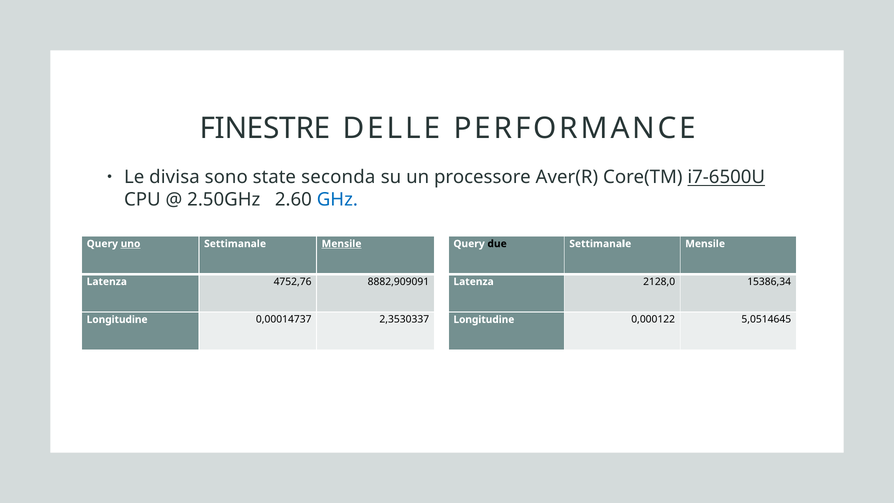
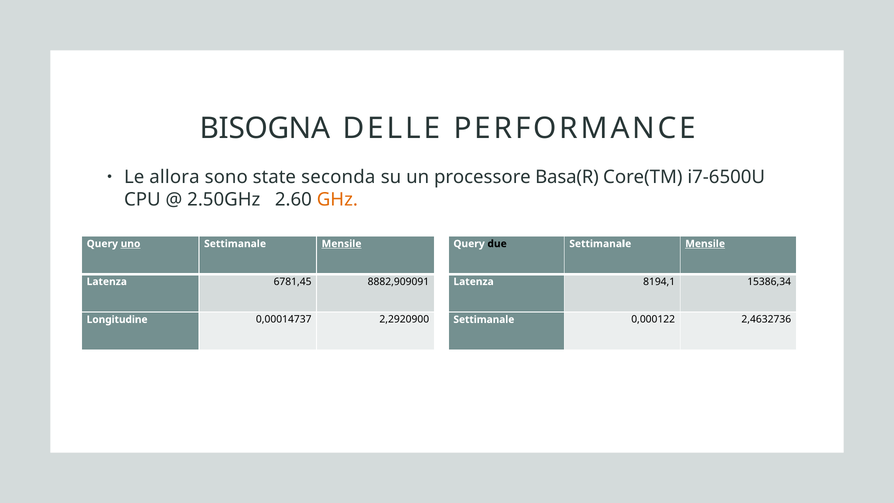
FINESTRE: FINESTRE -> BISOGNA (265, 128)
divisa: divisa -> allora (174, 177)
Aver(R: Aver(R -> Basa(R (567, 177)
i7-6500U underline: present -> none (726, 177)
GHz colour: blue -> orange (337, 200)
Mensile underline: none -> present (705, 244)
4752,76: 4752,76 -> 6781,45 (293, 282)
2128,0: 2128,0 -> 8194,1 (659, 282)
2,3530337: 2,3530337 -> 2,2920900 (404, 319)
Longitudine: Longitudine -> Settimanale (484, 319)
5,0514645: 5,0514645 -> 2,4632736 (766, 319)
